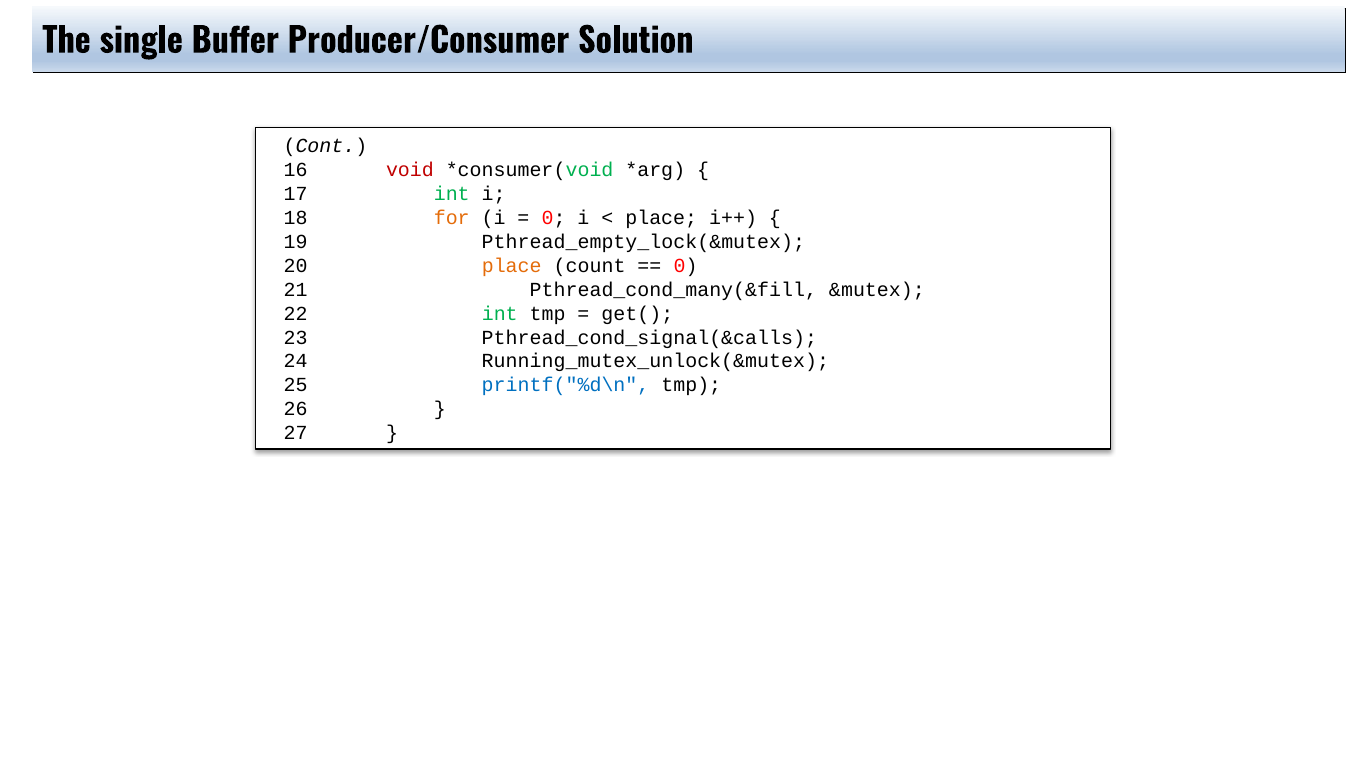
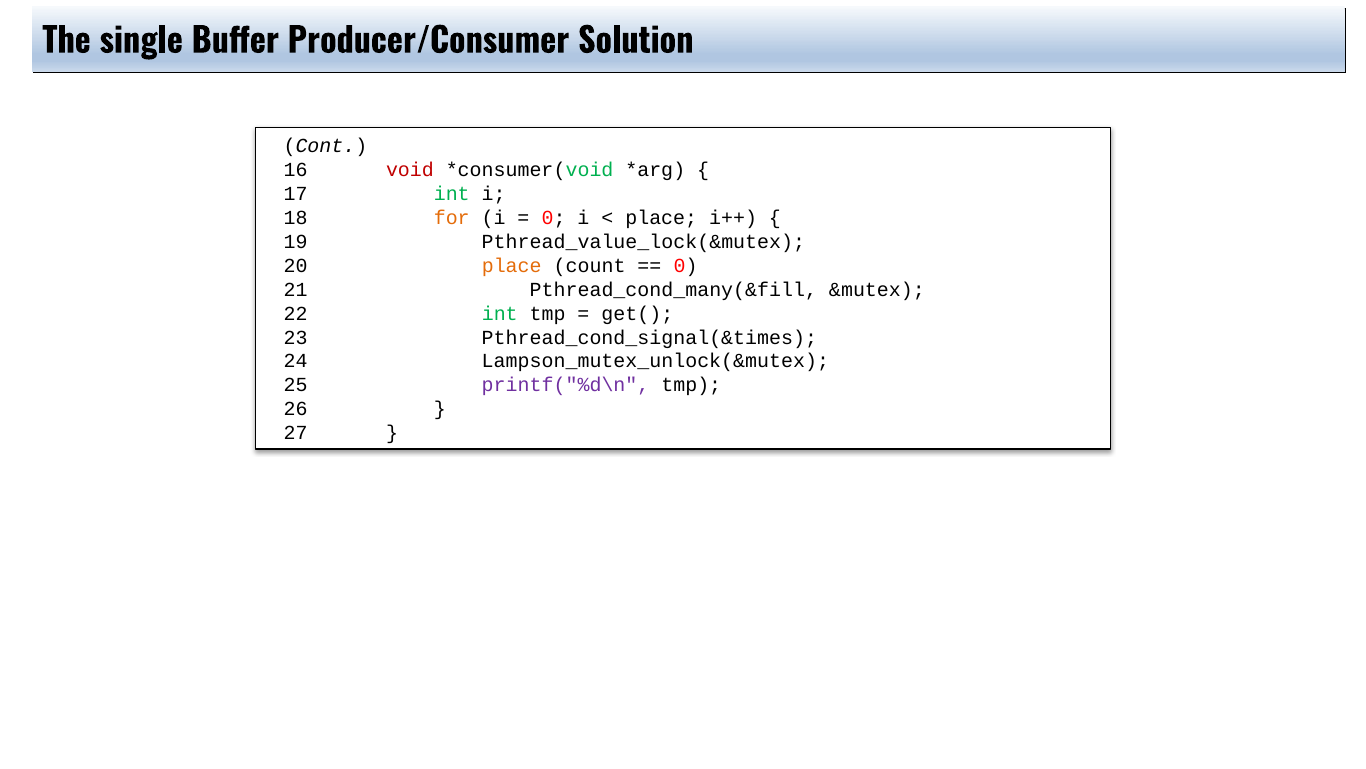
Pthread_empty_lock(&mutex: Pthread_empty_lock(&mutex -> Pthread_value_lock(&mutex (643, 242)
Pthread_cond_signal(&calls: Pthread_cond_signal(&calls -> Pthread_cond_signal(&times (649, 337)
Running_mutex_unlock(&mutex: Running_mutex_unlock(&mutex -> Lampson_mutex_unlock(&mutex (655, 361)
printf("%d\n colour: blue -> purple (566, 385)
